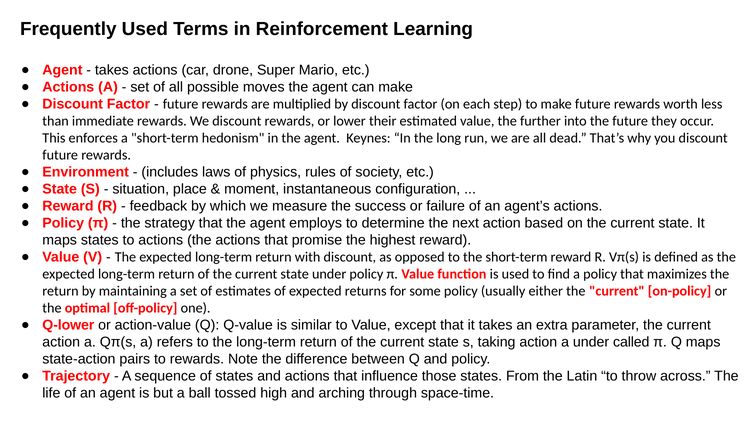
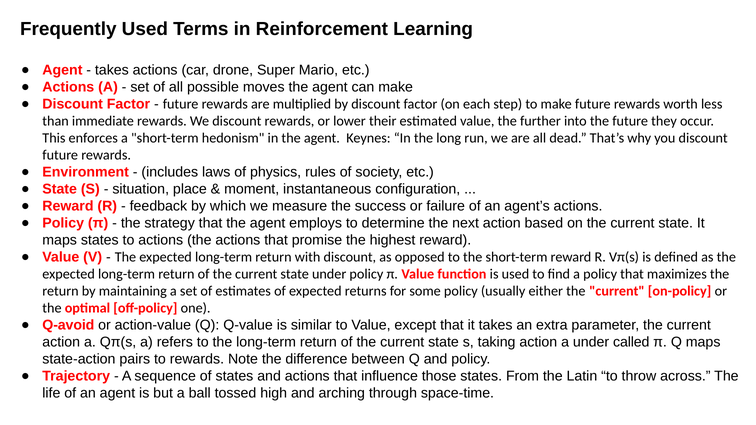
Q-lower: Q-lower -> Q-avoid (68, 325)
